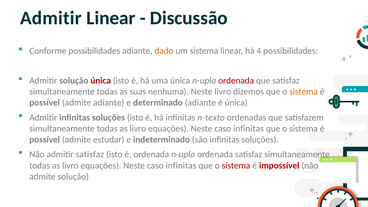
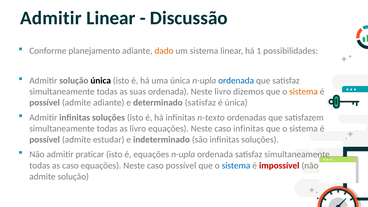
Conforme possibilidades: possibilidades -> planejamento (94, 51)
4: 4 -> 1 (259, 51)
única colour: red -> black (101, 81)
ordenada colour: red -> blue (236, 81)
suas nenhuma: nenhuma -> ordenada (168, 92)
determinado adiante: adiante -> satisfaz (200, 103)
admitir satisfaz: satisfaz -> praticar (90, 154)
é ordenada: ordenada -> equações (151, 154)
livro: livro -> caso (70, 165)
infinitas: infinitas -> possível (181, 165)
sistema colour: red -> blue (236, 165)
